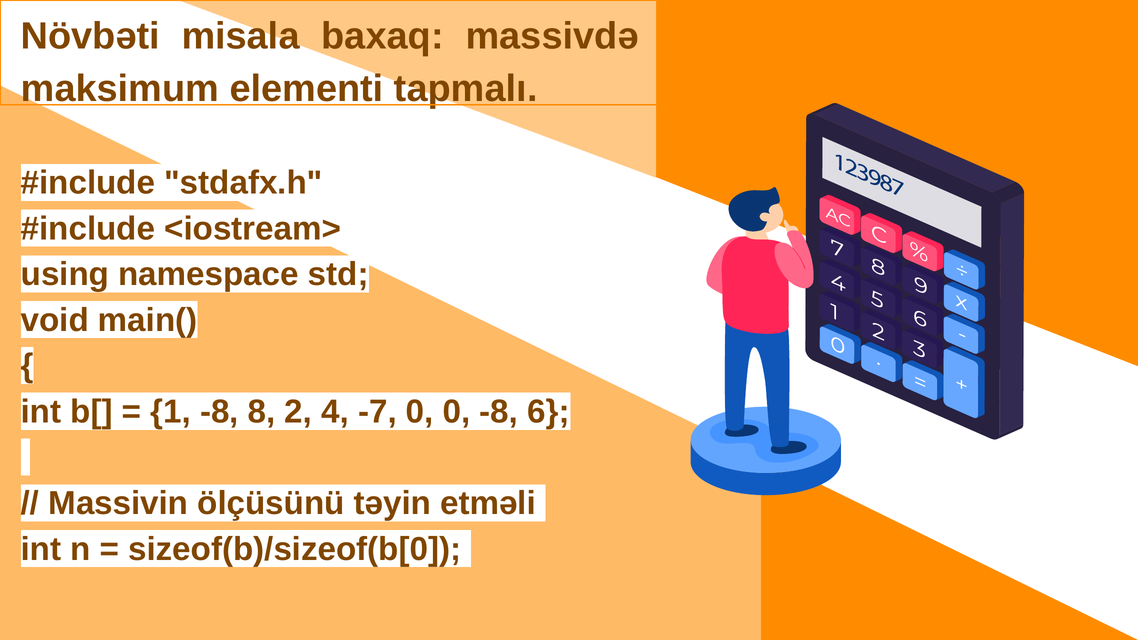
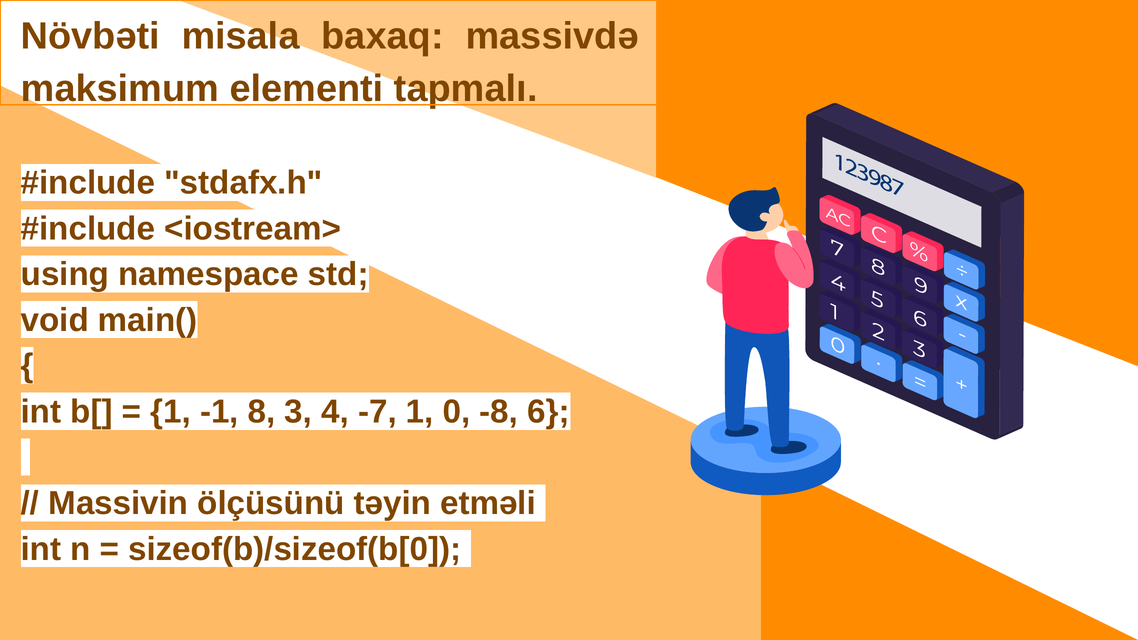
1 -8: -8 -> -1 (219, 412)
2: 2 -> 3 (298, 412)
-7 0: 0 -> 1 (420, 412)
